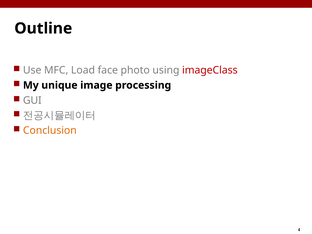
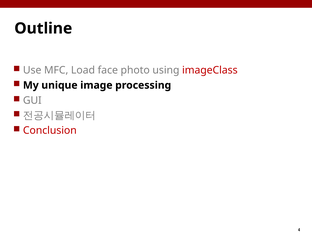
Conclusion colour: orange -> red (50, 130)
